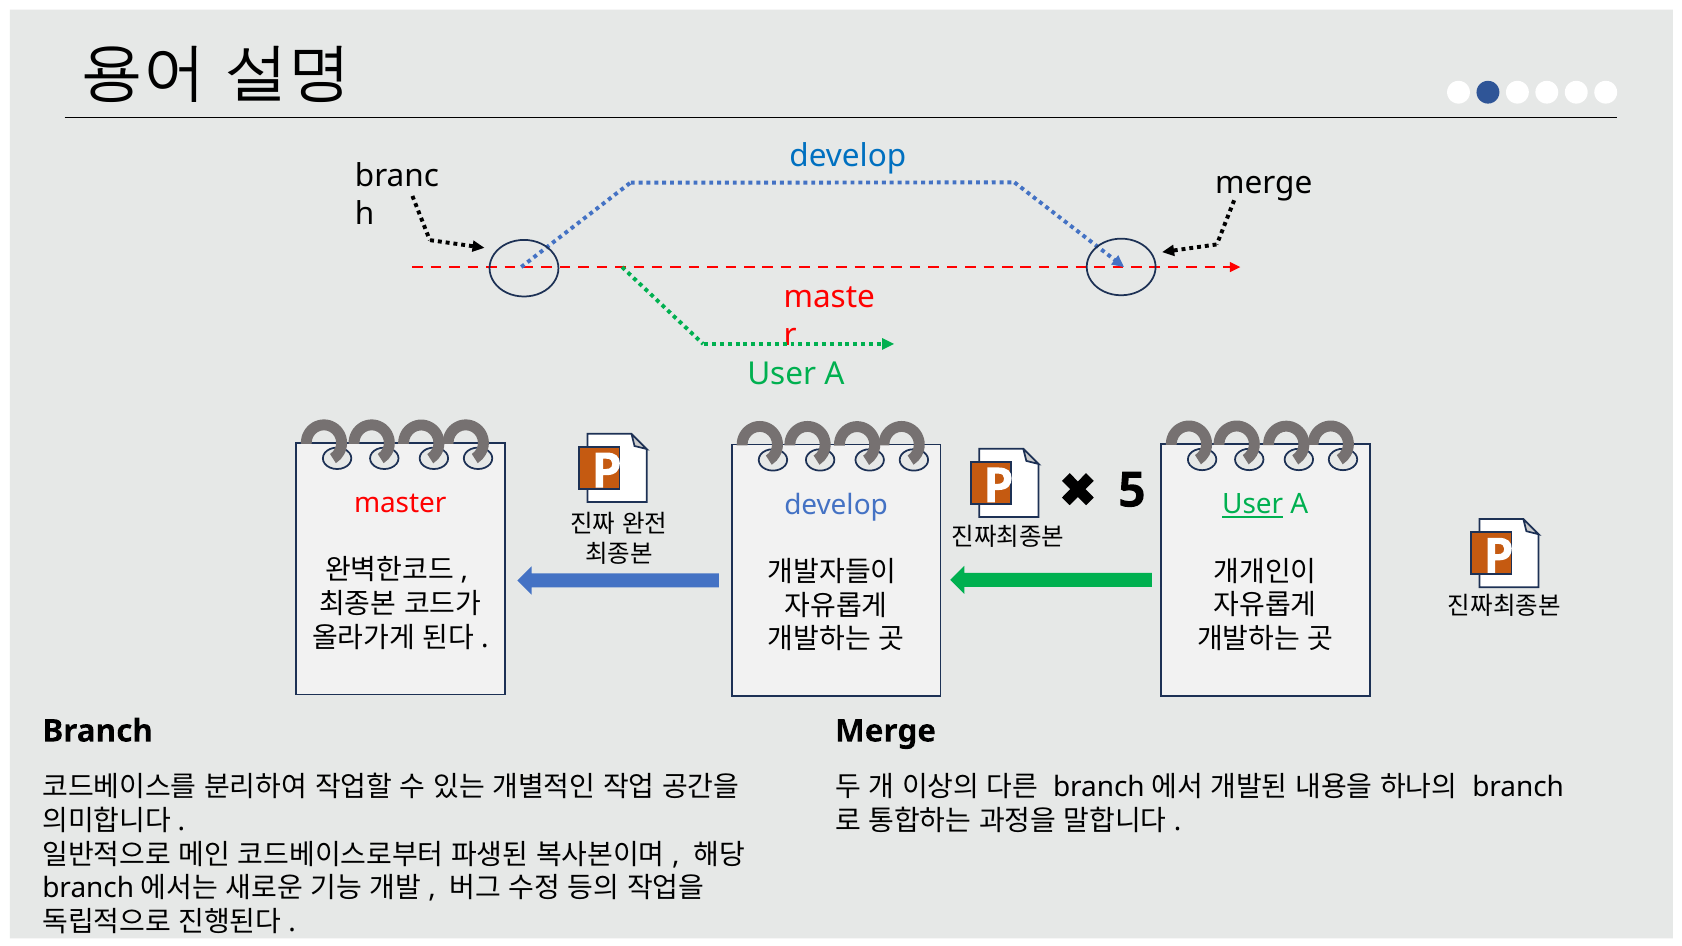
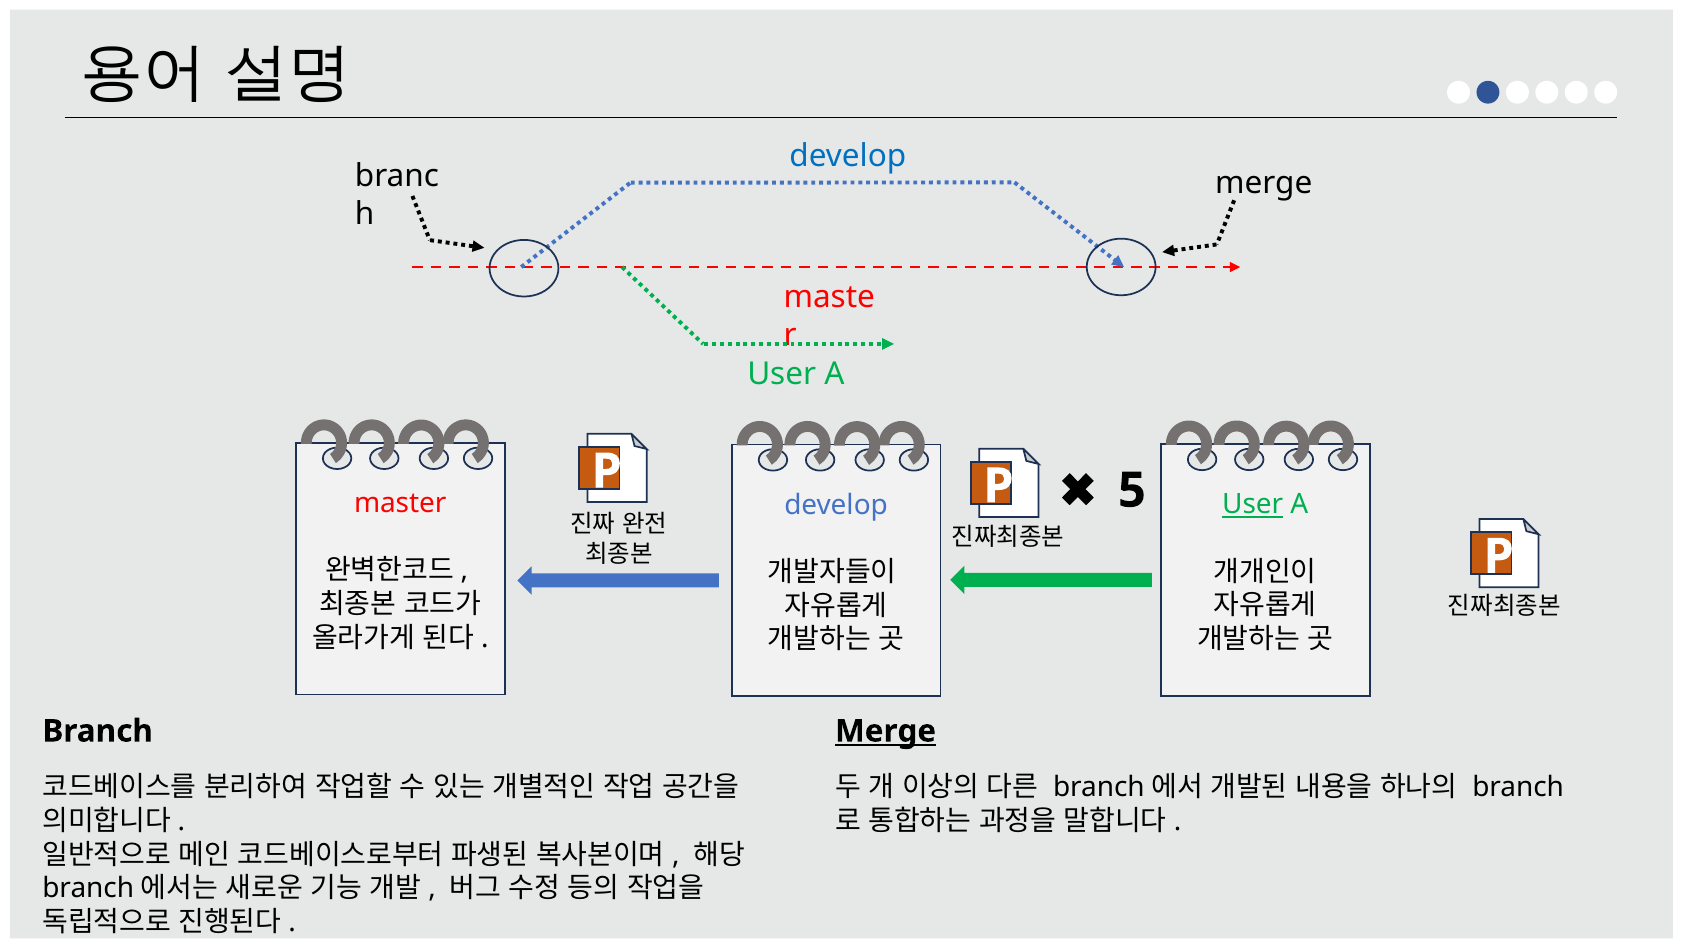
Merge underline: none -> present (886, 731)
